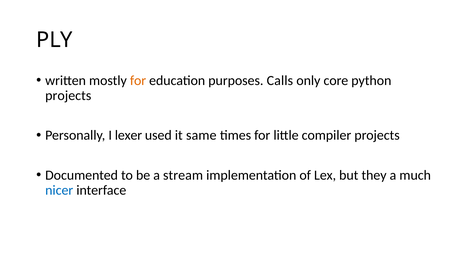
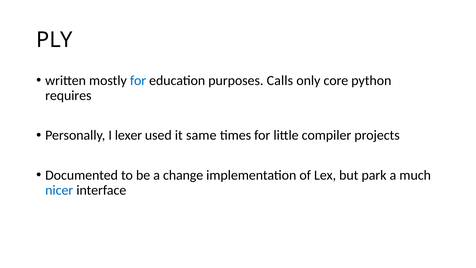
for colour: orange -> blue (138, 80)
projects: projects -> requires (68, 95)
stream: stream -> change (183, 175)
they: they -> park (374, 175)
